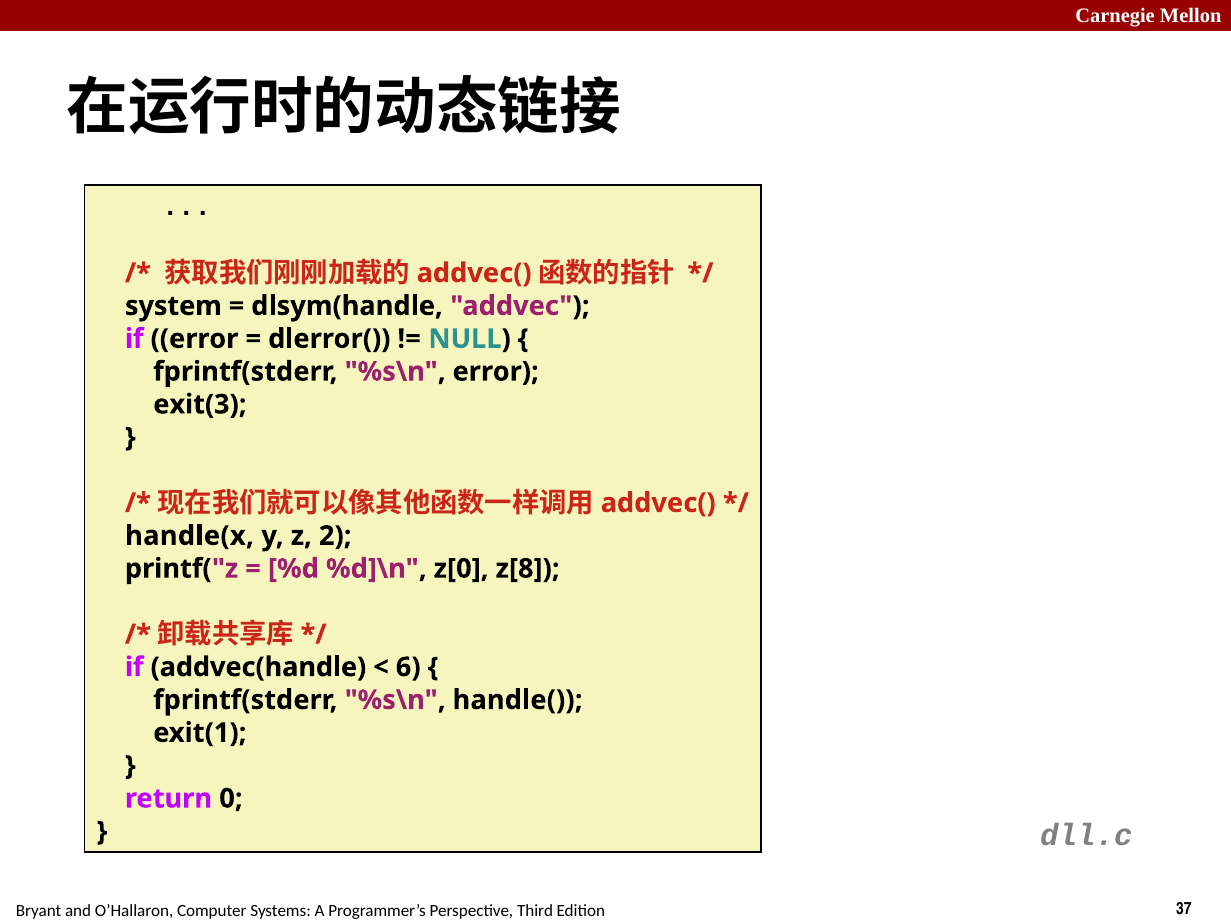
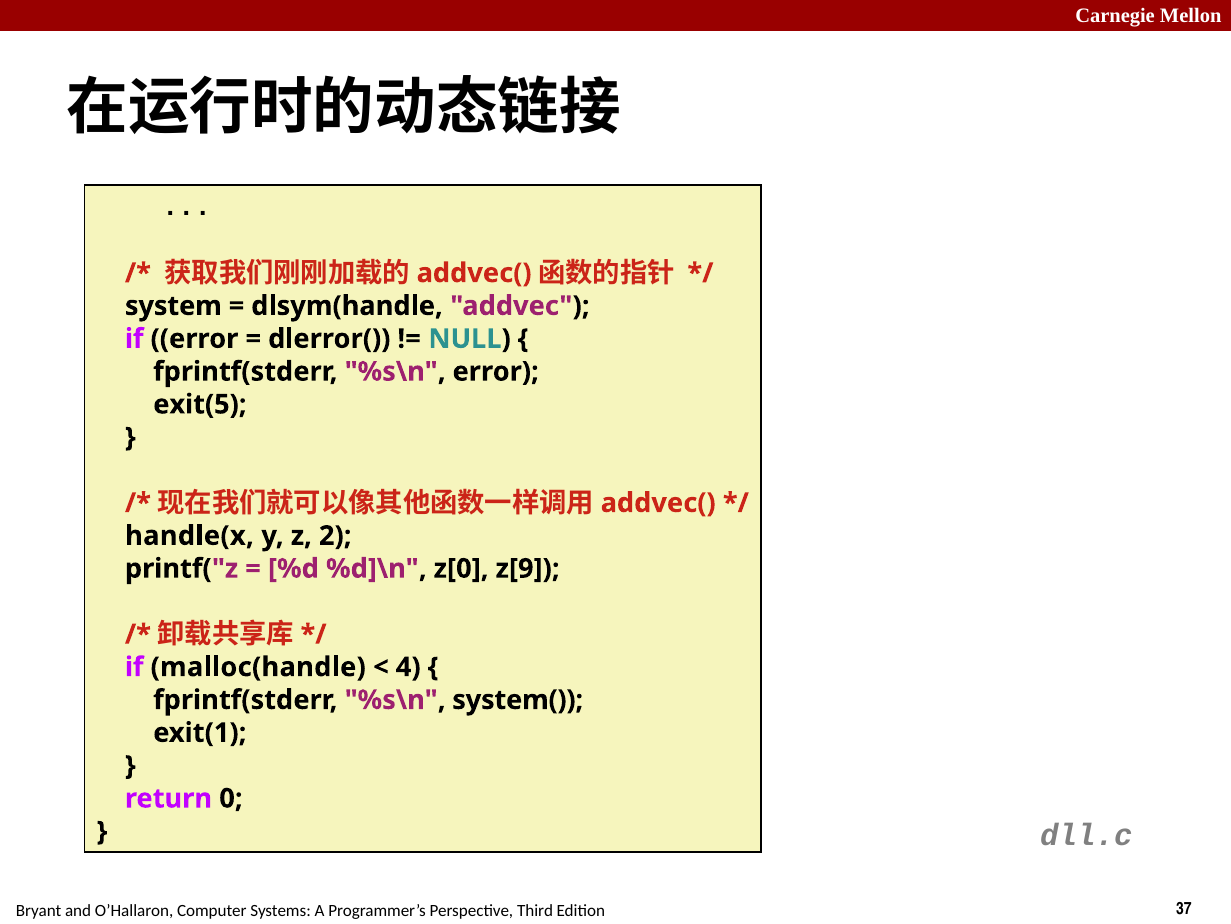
exit(3: exit(3 -> exit(5 (200, 404)
z[8: z[8 -> z[9 (528, 568)
addvec(handle: addvec(handle -> malloc(handle (258, 667)
6: 6 -> 4 (408, 667)
handle(: handle( -> system( (518, 699)
